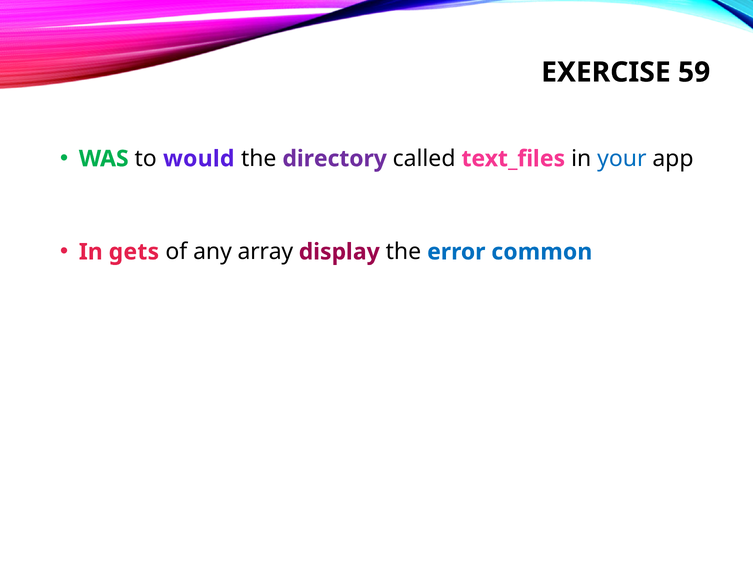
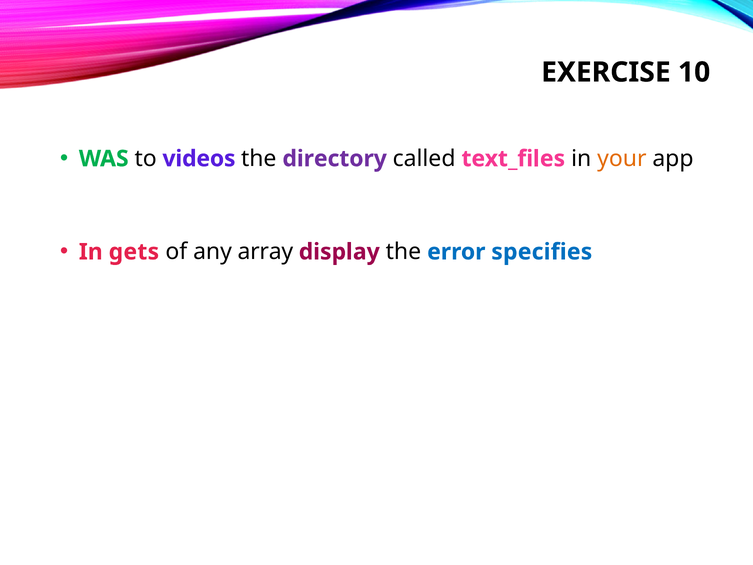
59: 59 -> 10 (694, 72)
would: would -> videos (199, 159)
your colour: blue -> orange (622, 159)
common: common -> specifies (542, 252)
